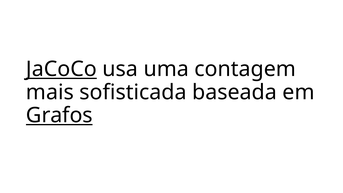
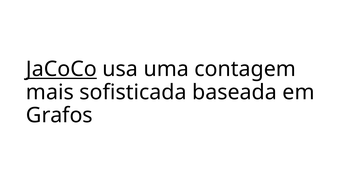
Grafos underline: present -> none (59, 115)
